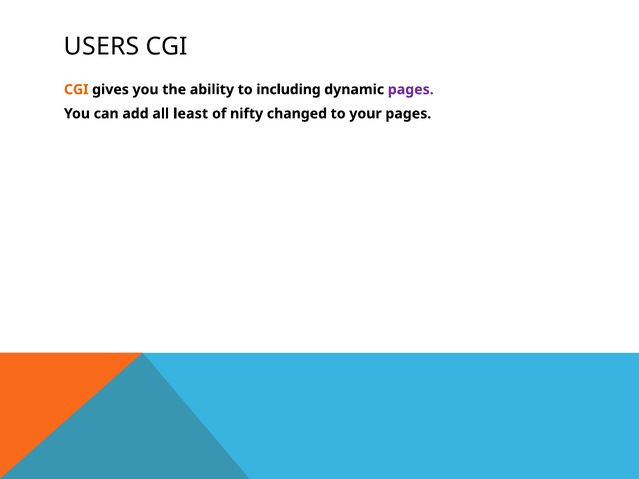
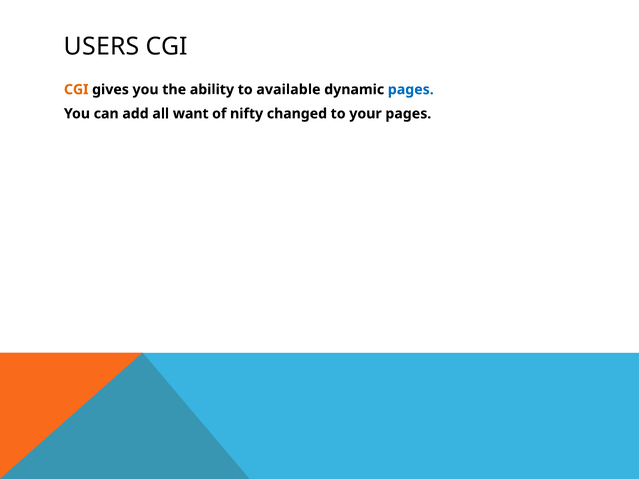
including: including -> available (288, 90)
pages colour: purple -> blue (411, 90)
least: least -> want (191, 114)
